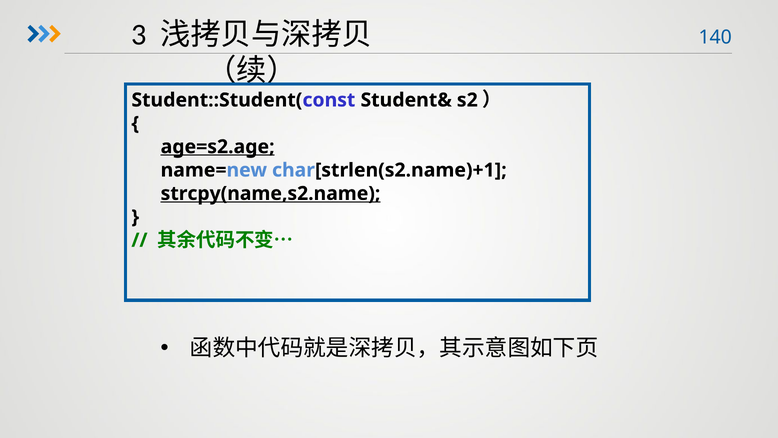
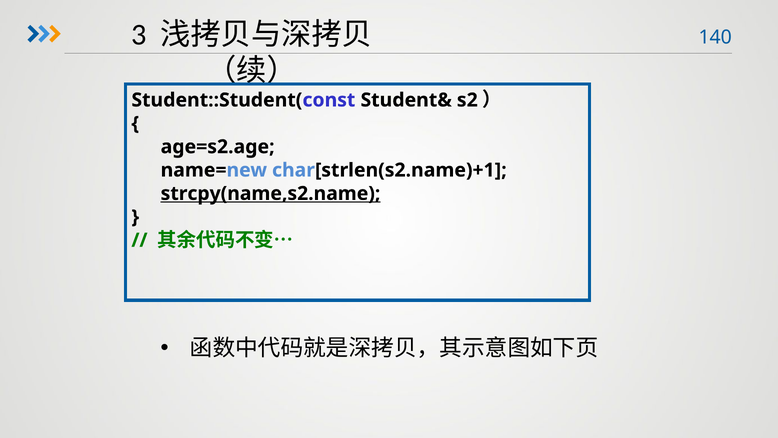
age=s2.age underline: present -> none (218, 147)
